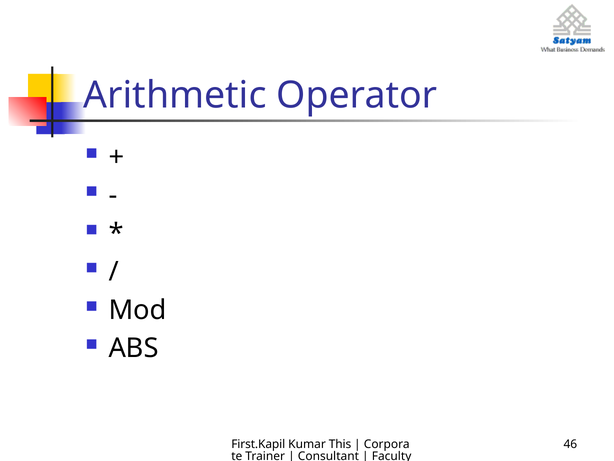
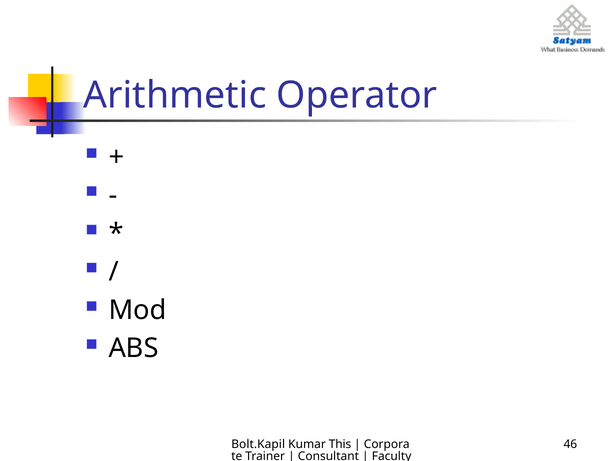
First.Kapil: First.Kapil -> Bolt.Kapil (258, 444)
